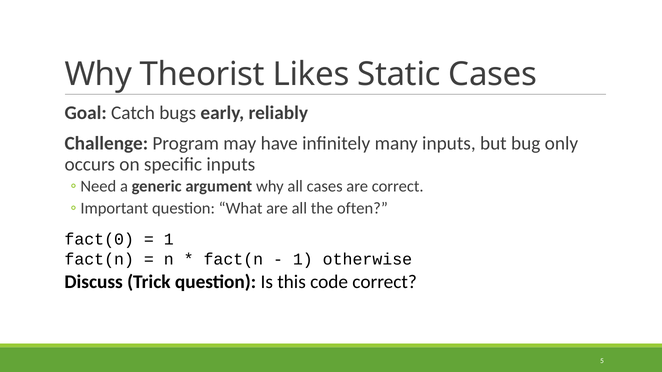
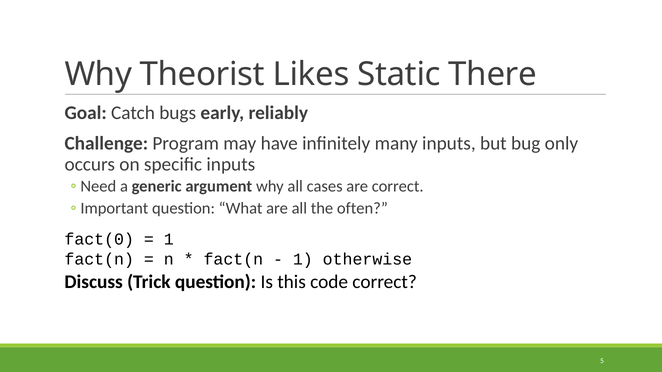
Static Cases: Cases -> There (493, 74)
